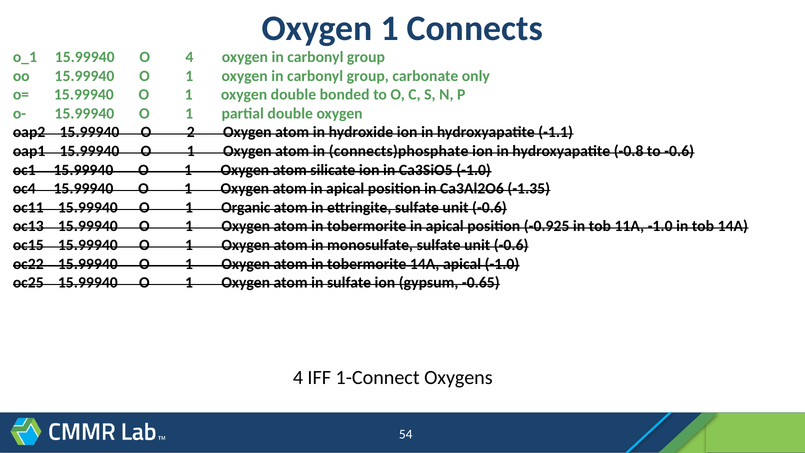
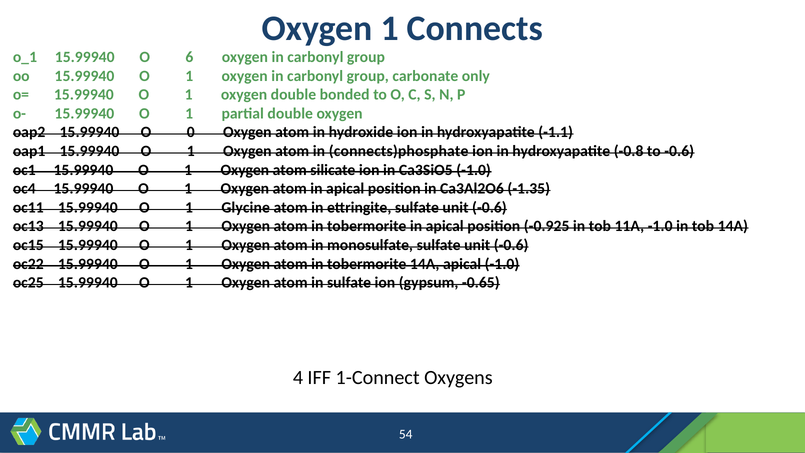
O 4: 4 -> 6 (189, 57)
2: 2 -> 0 (191, 132)
Organic: Organic -> Glycine (246, 207)
